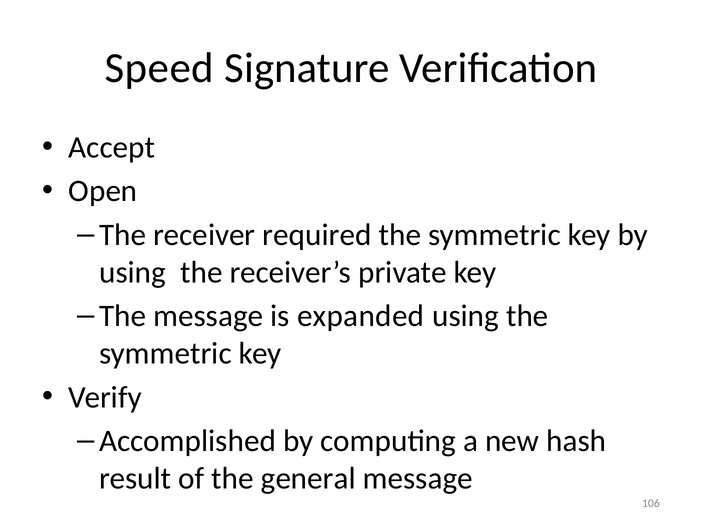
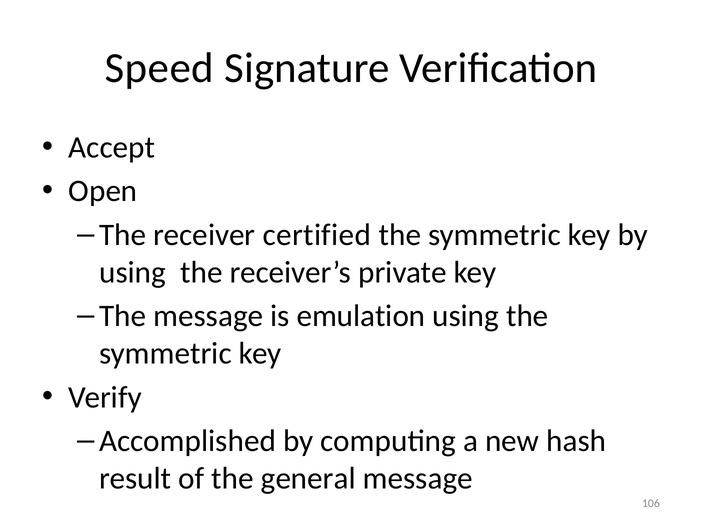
required: required -> certified (317, 235)
expanded: expanded -> emulation (361, 316)
